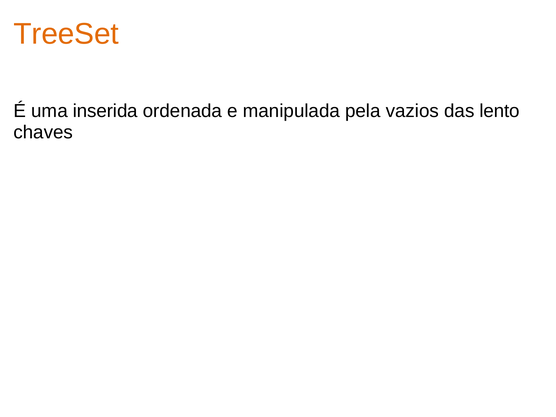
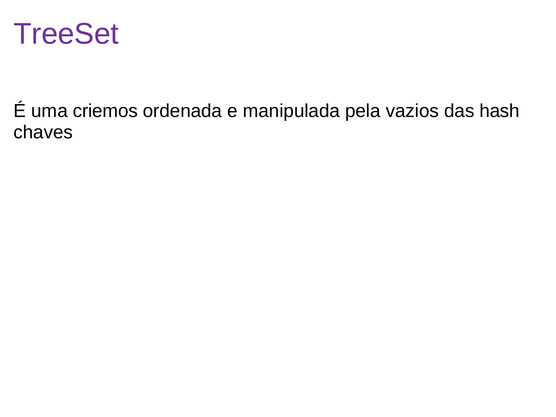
TreeSet colour: orange -> purple (66, 34)
inserida: inserida -> criemos (105, 111)
lento: lento -> hash (500, 111)
